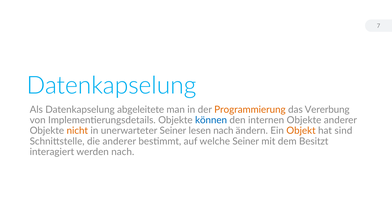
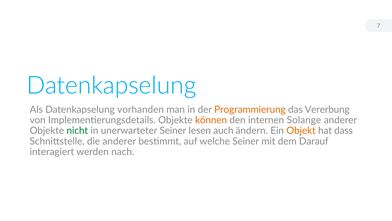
abgeleitete: abgeleitete -> vorhanden (141, 109)
können colour: blue -> orange (211, 120)
internen Objekte: Objekte -> Solange (304, 120)
nicht colour: orange -> green (77, 130)
lesen nach: nach -> auch (223, 130)
sind: sind -> dass (344, 130)
Besitzt: Besitzt -> Darauf (314, 141)
